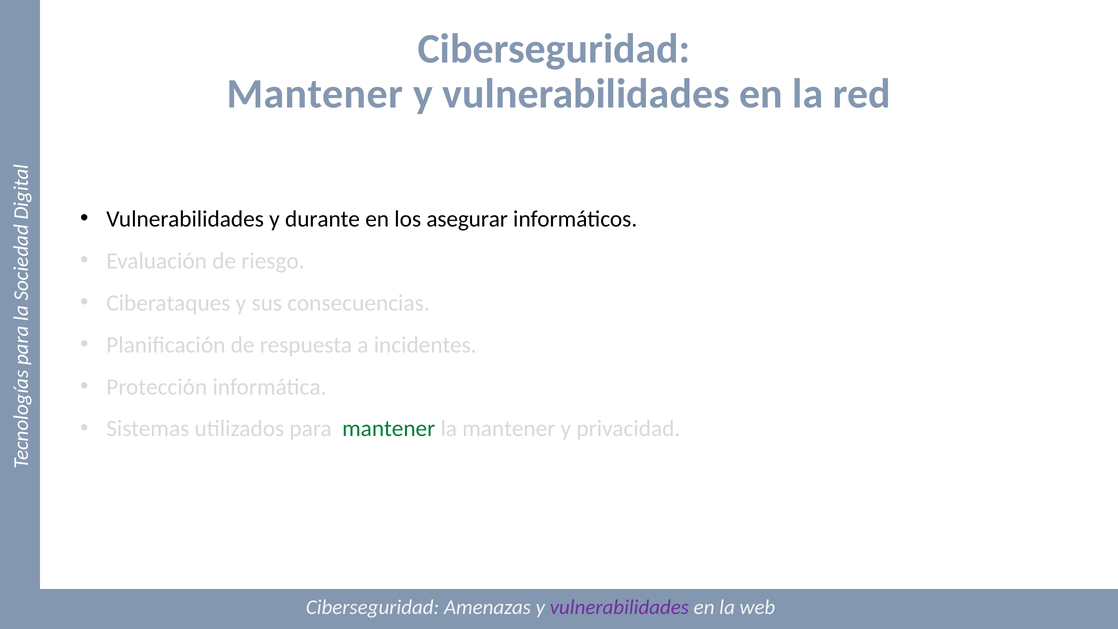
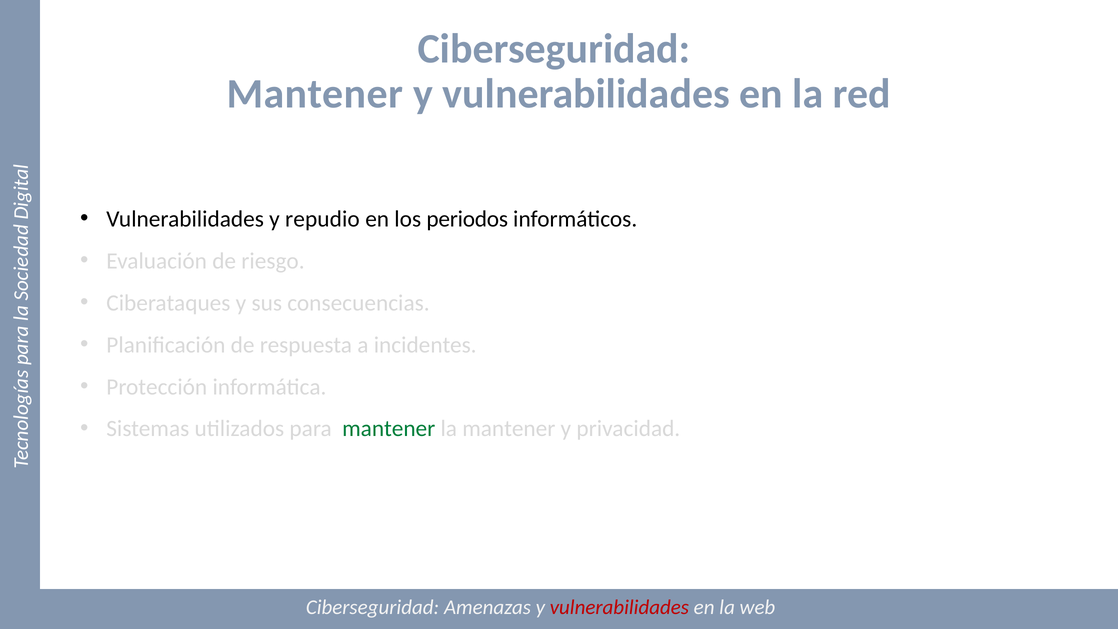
durante: durante -> repudio (322, 219)
asegurar: asegurar -> periodos (467, 219)
vulnerabilidades colour: purple -> red (619, 607)
